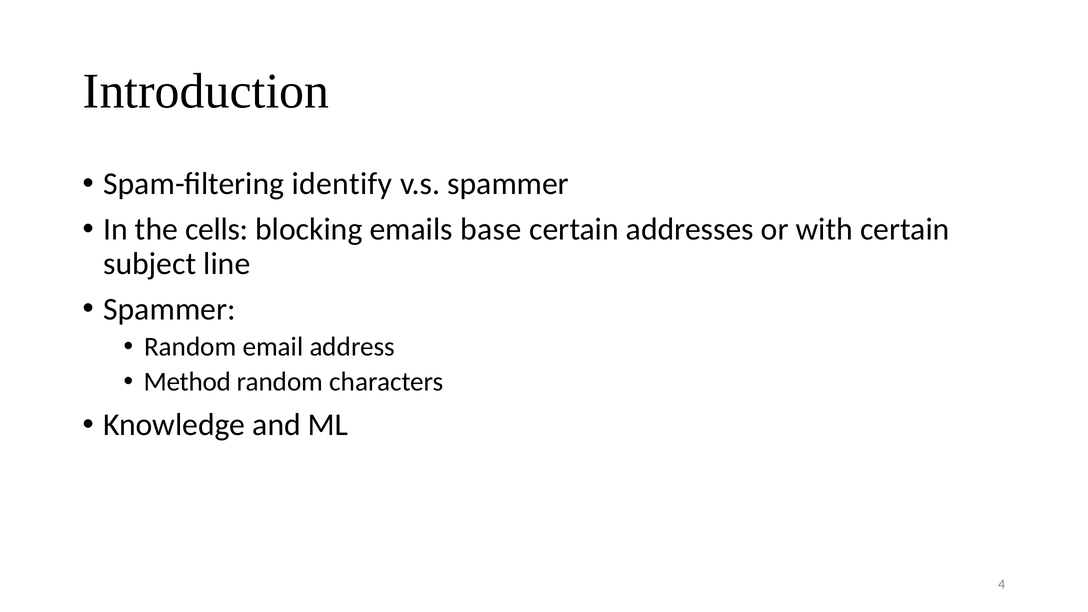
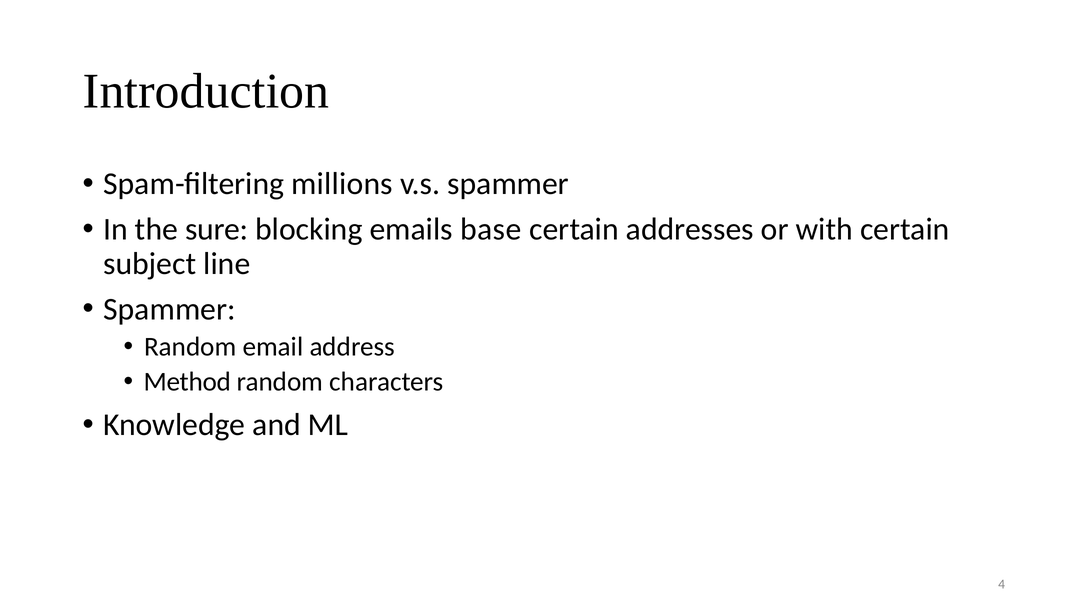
identify: identify -> millions (342, 184)
cells: cells -> sure (217, 229)
